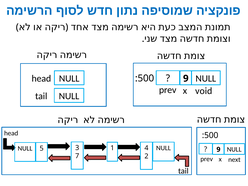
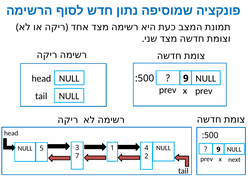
x void: void -> prev (204, 91)
